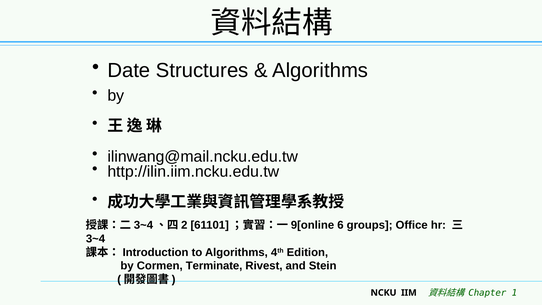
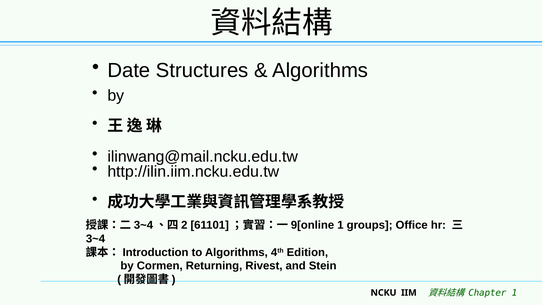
6: 6 -> 1 (340, 225)
Terminate: Terminate -> Returning (214, 266)
